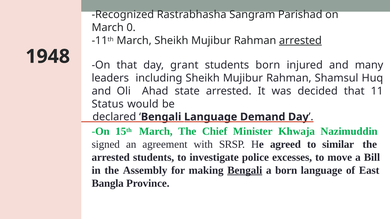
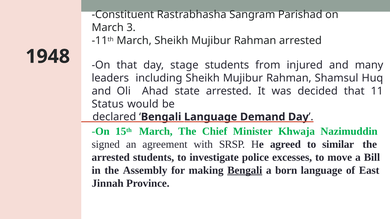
Recognized: Recognized -> Constituent (123, 15)
0: 0 -> 3 (131, 28)
arrested underline: present -> none (300, 41)
grant: grant -> stage (184, 65)
students born: born -> from (268, 65)
Bangla: Bangla -> Jinnah (108, 184)
